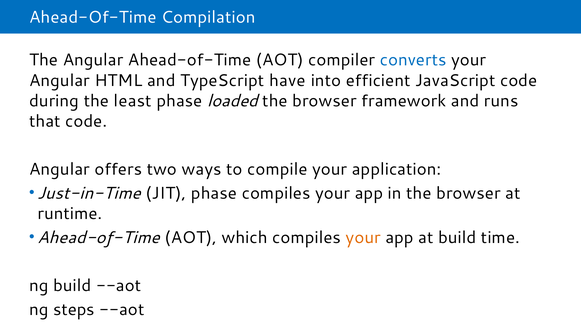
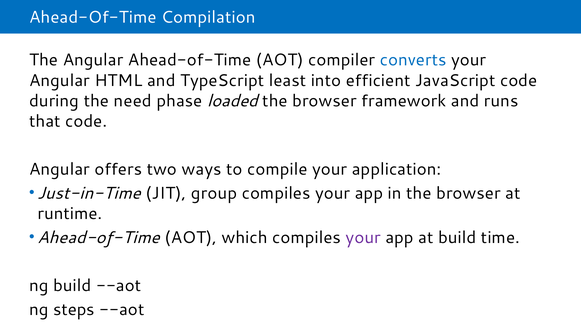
have: have -> least (288, 80)
least: least -> need (133, 101)
JIT phase: phase -> group (214, 193)
your colour: orange -> purple (363, 237)
